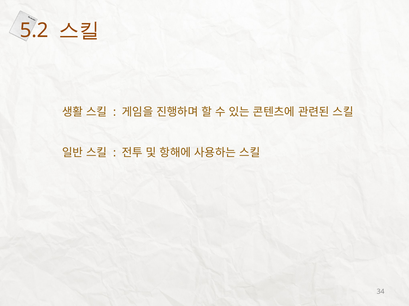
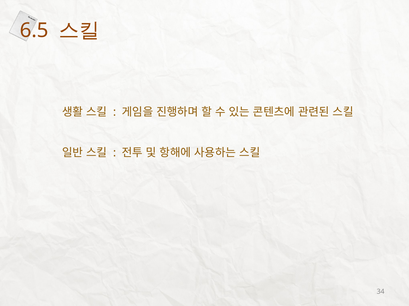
5.2: 5.2 -> 6.5 (34, 31)
